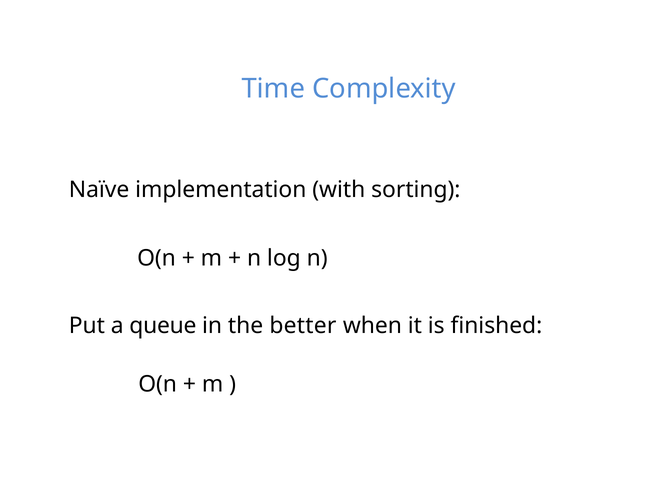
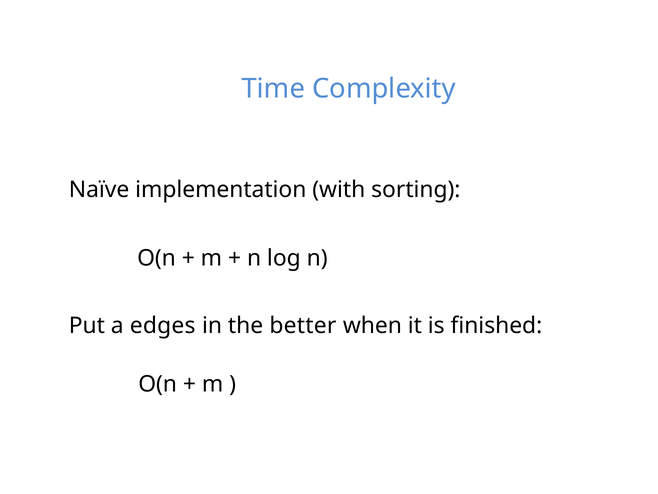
queue: queue -> edges (163, 326)
